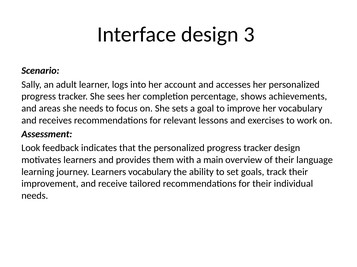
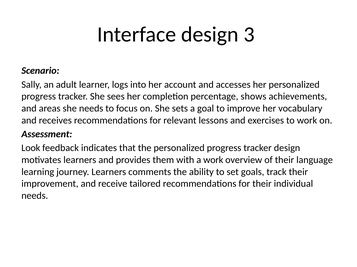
a main: main -> work (213, 160)
Learners vocabulary: vocabulary -> comments (150, 172)
